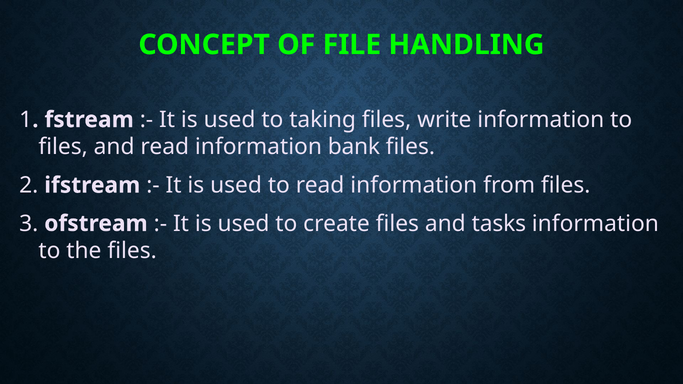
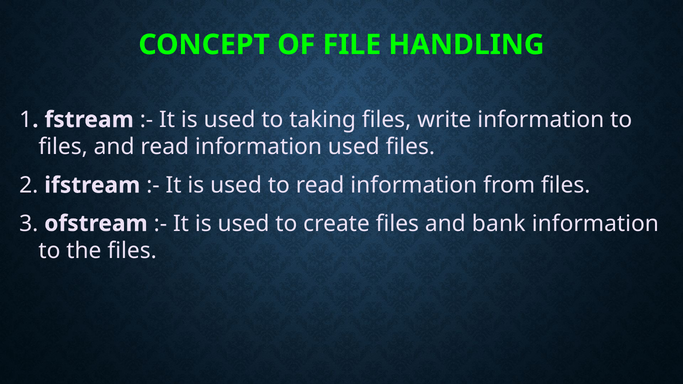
information bank: bank -> used (354, 147)
tasks: tasks -> bank (499, 224)
